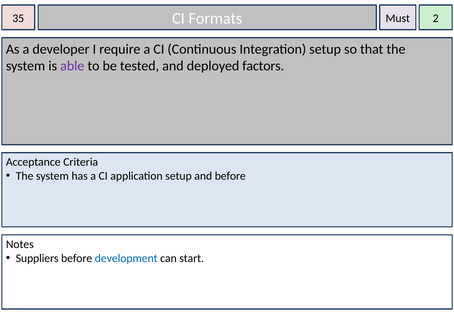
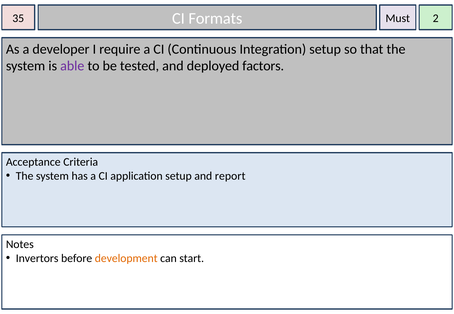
and before: before -> report (230, 176)
Suppliers: Suppliers -> Invertors (37, 258)
development colour: blue -> orange (126, 258)
